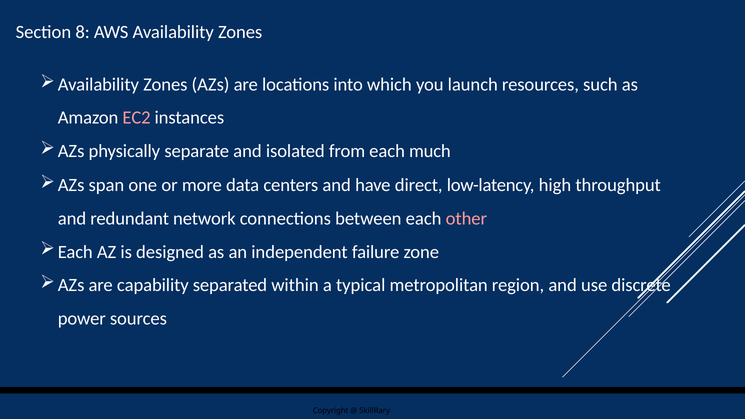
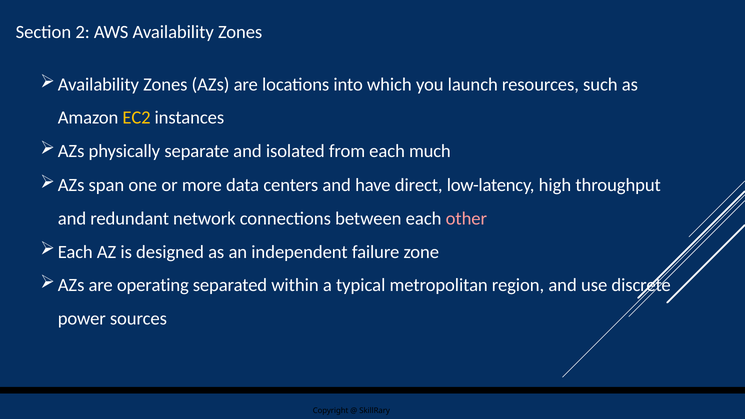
8: 8 -> 2 (83, 32)
EC2 colour: pink -> yellow (137, 118)
capability: capability -> operating (153, 285)
